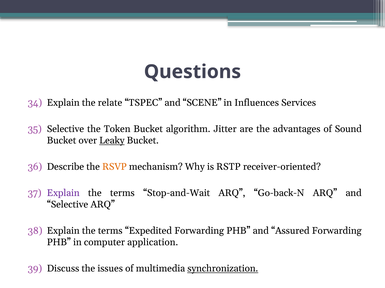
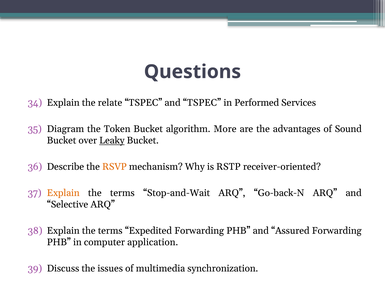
and SCENE: SCENE -> TSPEC (202, 103)
Influences: Influences -> Performed (257, 103)
Selective: Selective -> Diagram (65, 129)
Jitter: Jitter -> More (225, 129)
Explain colour: purple -> orange (63, 194)
synchronization underline: present -> none (223, 269)
